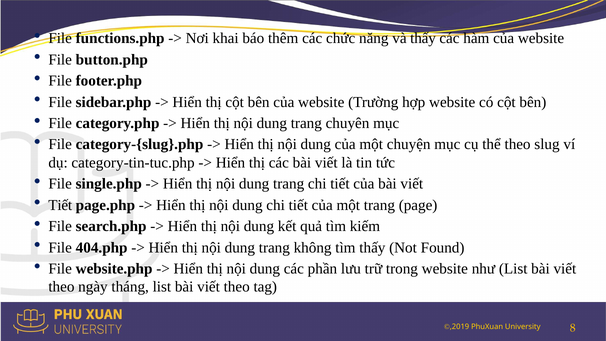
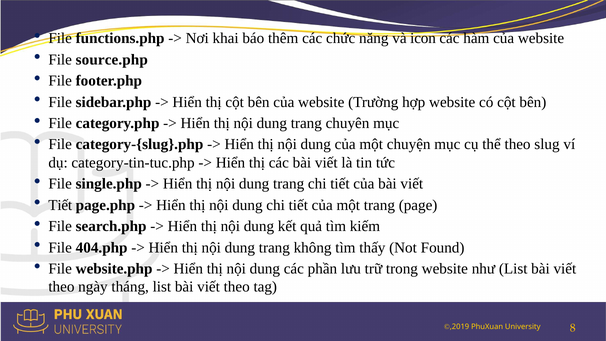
và thấy: thấy -> icon (423, 38)
button.php: button.php -> source.php (112, 60)
